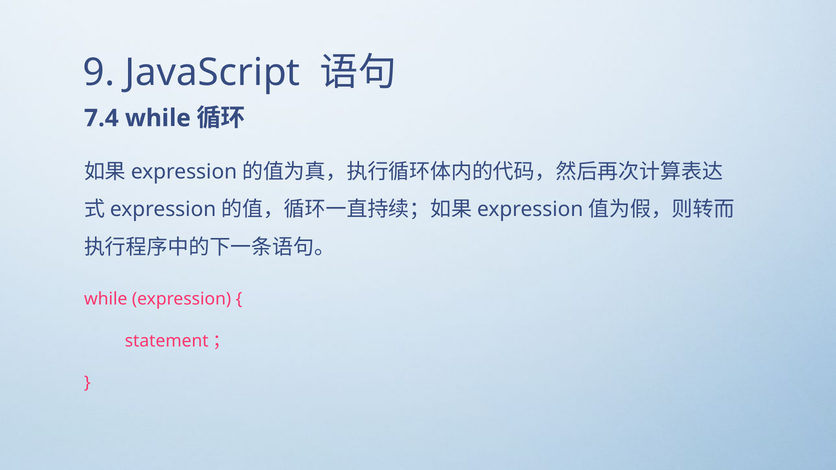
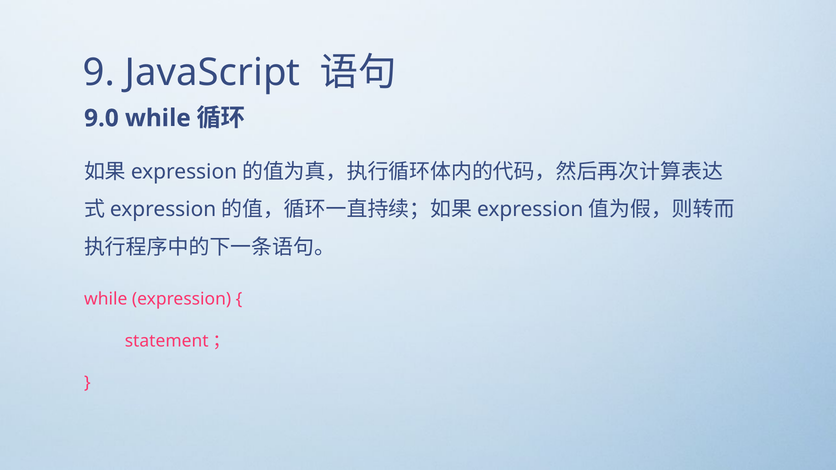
7.4: 7.4 -> 9.0 (101, 118)
